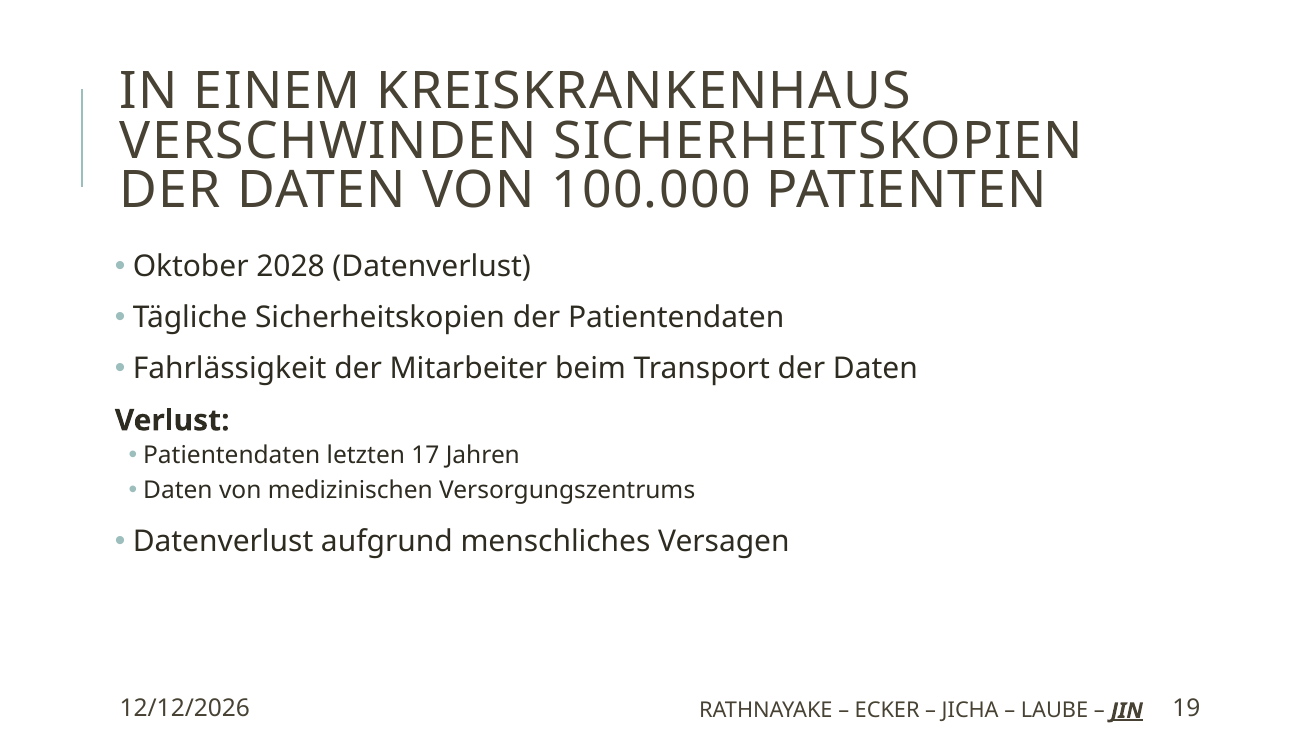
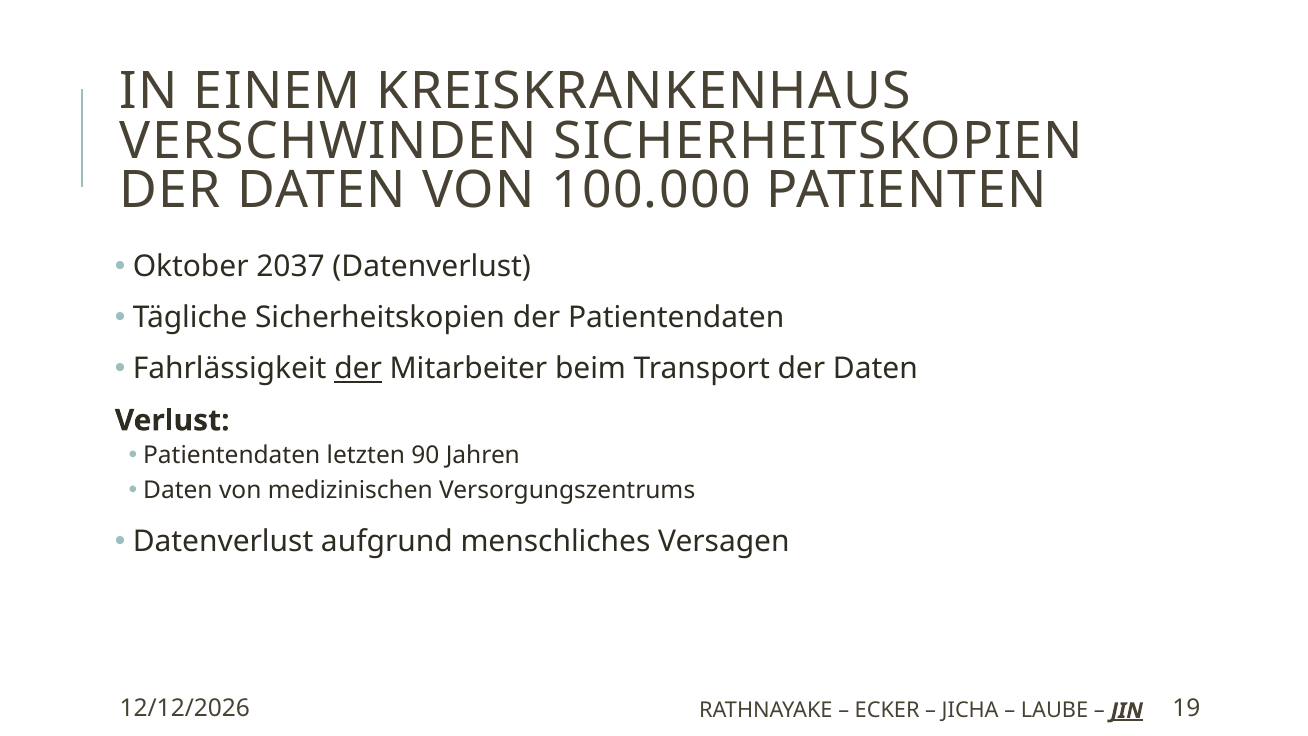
2028: 2028 -> 2037 (291, 266)
der underline: none -> present (358, 369)
17: 17 -> 90 (425, 455)
